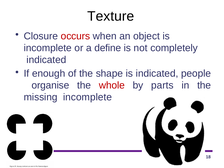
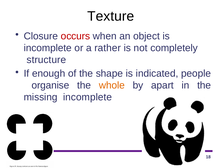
define: define -> rather (108, 48)
indicated: indicated -> structure (46, 60)
whole colour: red -> orange (112, 85)
parts: parts -> apart (162, 85)
